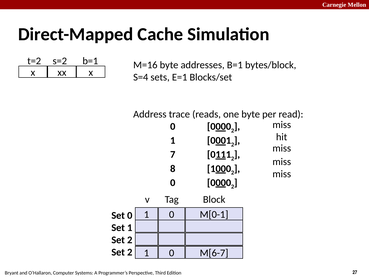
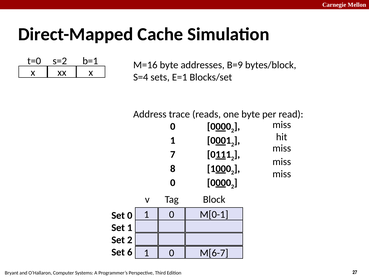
t=2: t=2 -> t=0 (34, 61)
addresses B=1: B=1 -> B=9 (235, 65)
2: 2 -> 6 (130, 252)
